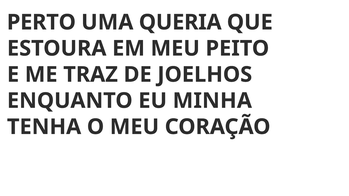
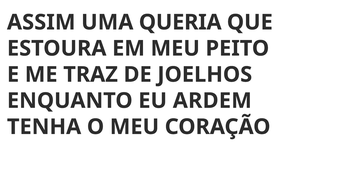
PERTO: PERTO -> ASSIM (41, 22)
MINHA: MINHA -> ARDEM (212, 101)
